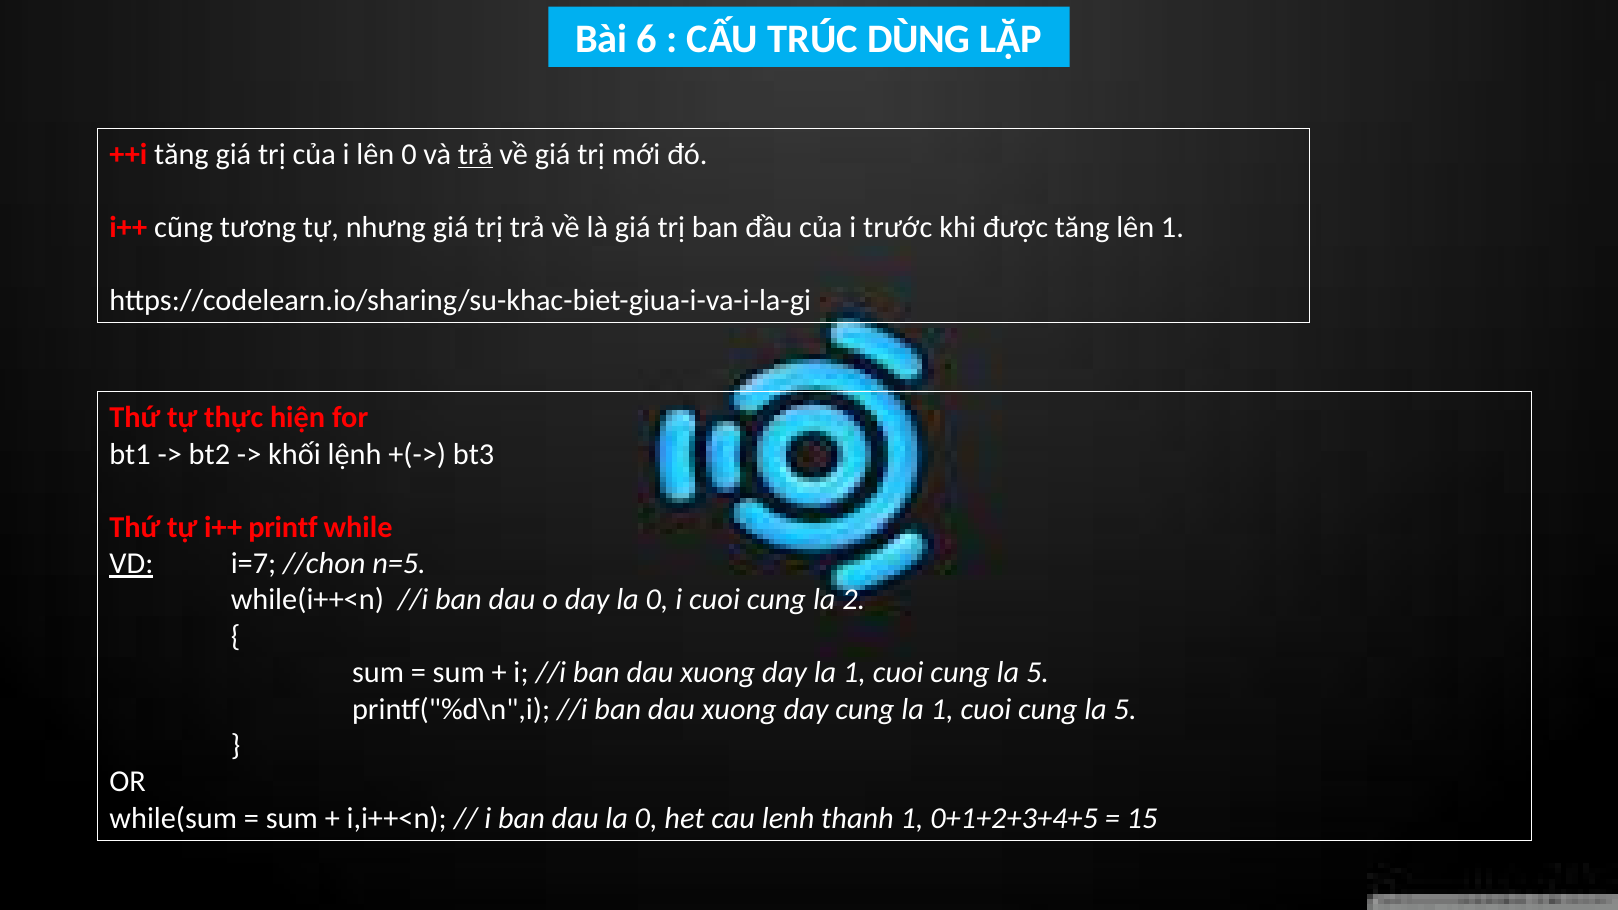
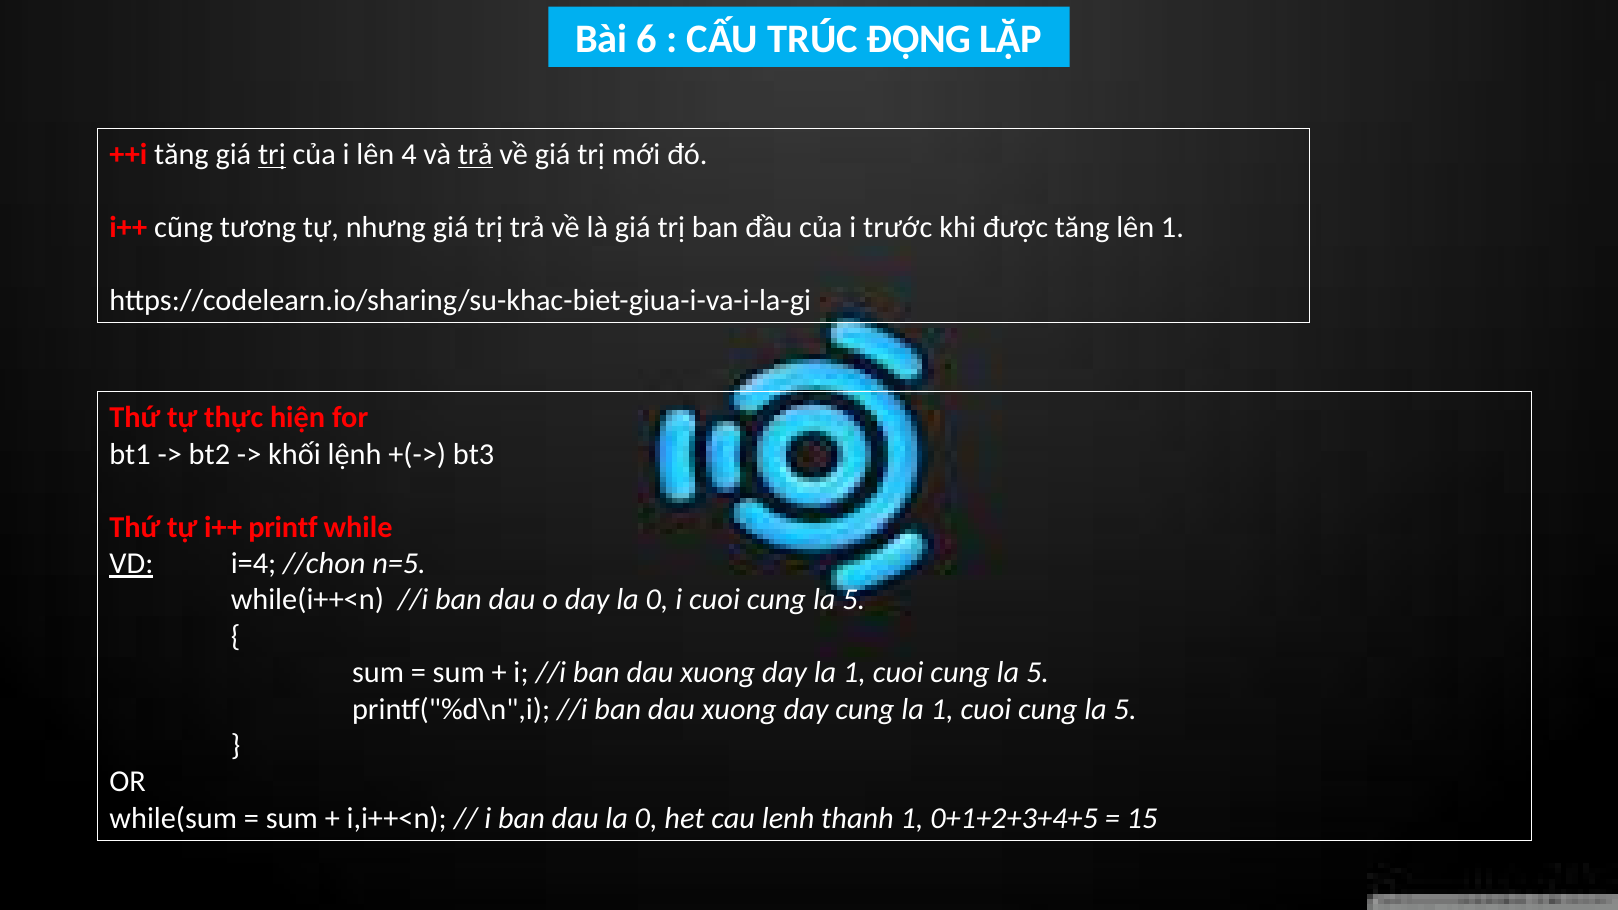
DÙNG: DÙNG -> ĐỘNG (919, 40)
trị underline: none -> present (272, 154)
lên 0: 0 -> 4 (409, 154)
i=7: i=7 -> i=4 (254, 563)
2: 2 -> 5 (854, 600)
